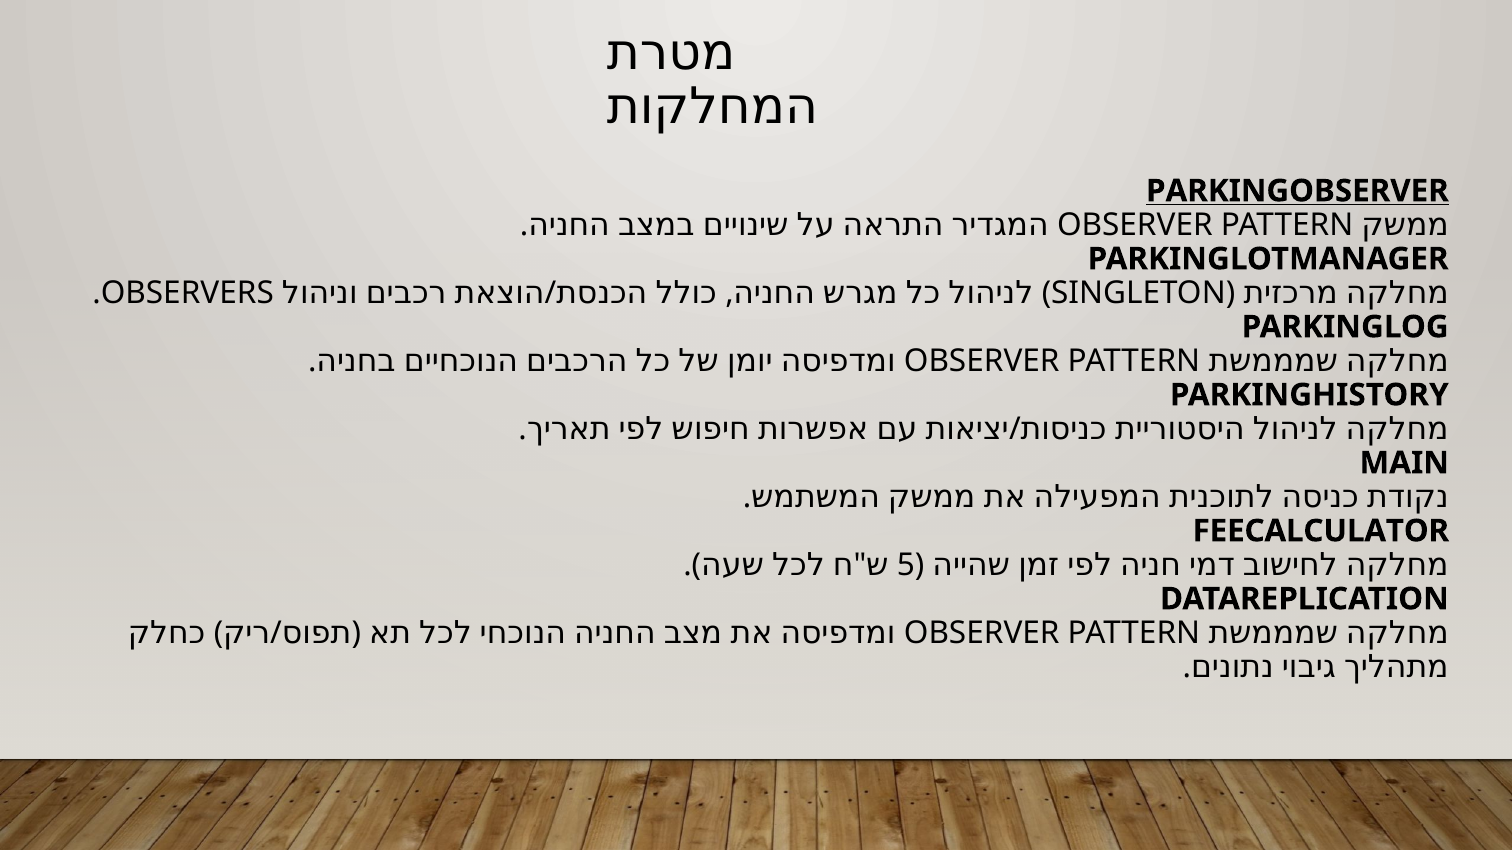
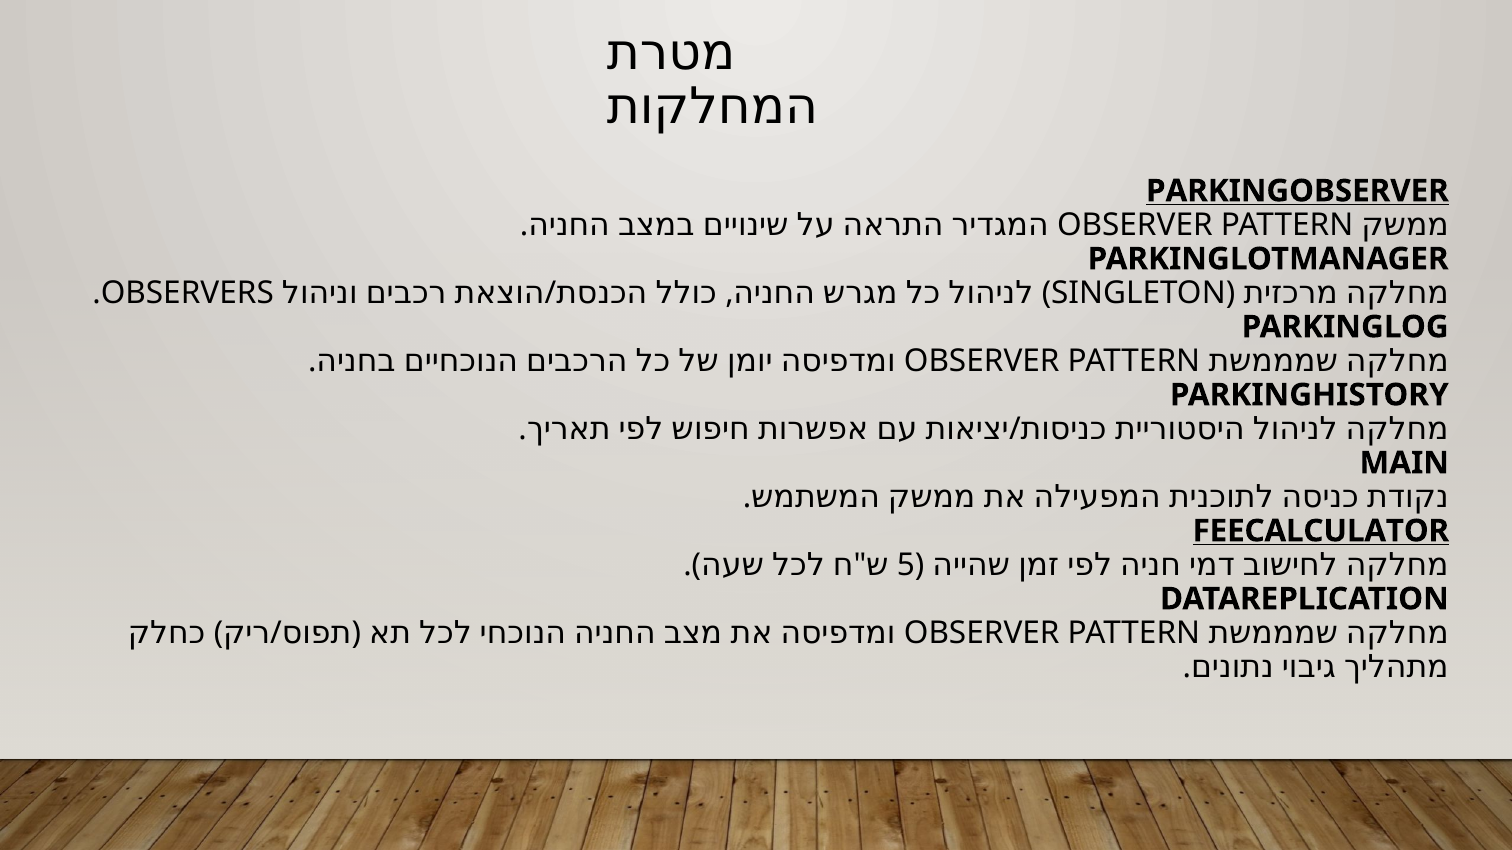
FEECALCULATOR underline: none -> present (1321, 531)
